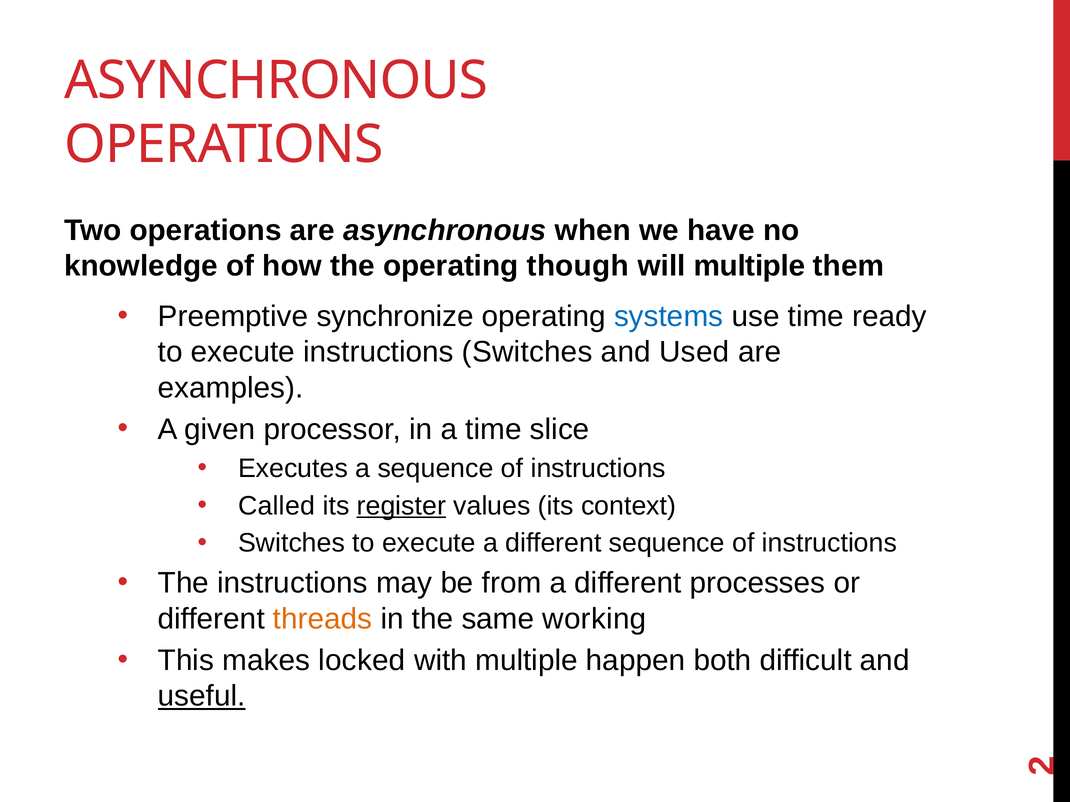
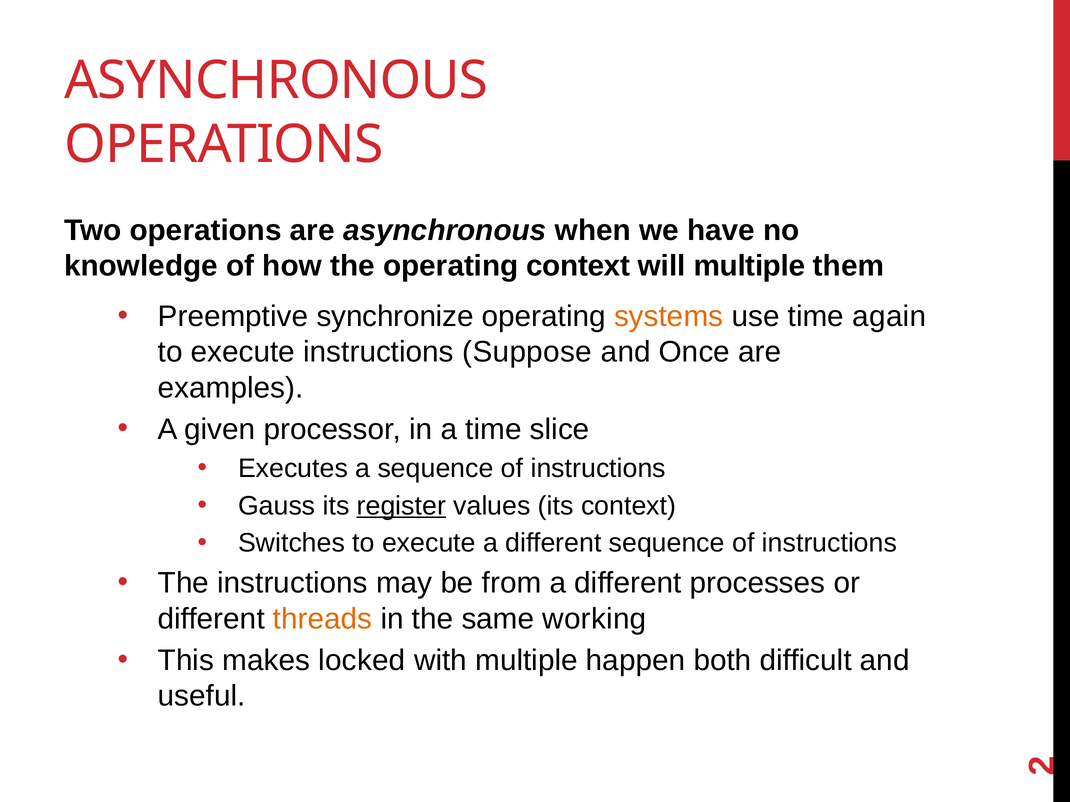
operating though: though -> context (578, 266)
systems colour: blue -> orange (669, 317)
ready: ready -> again (889, 317)
instructions Switches: Switches -> Suppose (527, 352)
Used: Used -> Once (694, 352)
Called: Called -> Gauss (277, 506)
useful underline: present -> none (202, 697)
